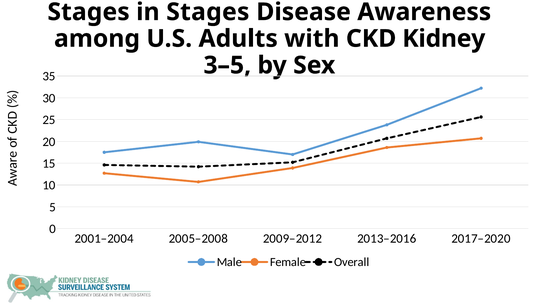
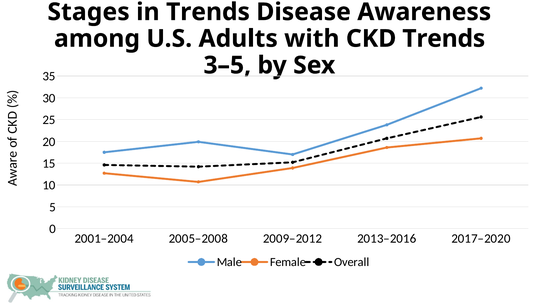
in Stages: Stages -> Trends (208, 12)
CKD Kidney: Kidney -> Trends (444, 39)
